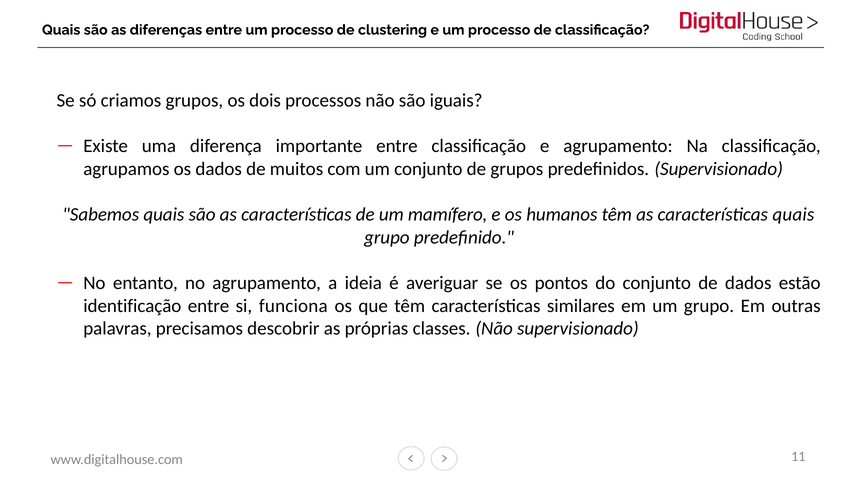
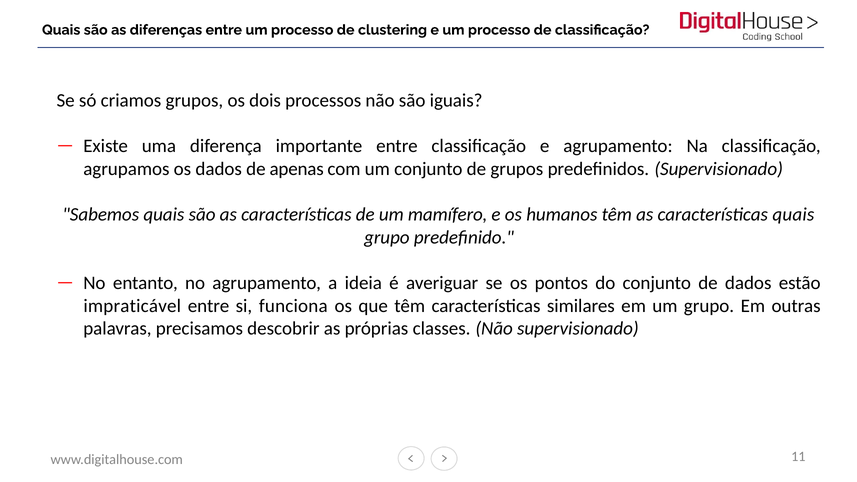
muitos: muitos -> apenas (297, 169)
identificação: identificação -> impraticável (132, 306)
